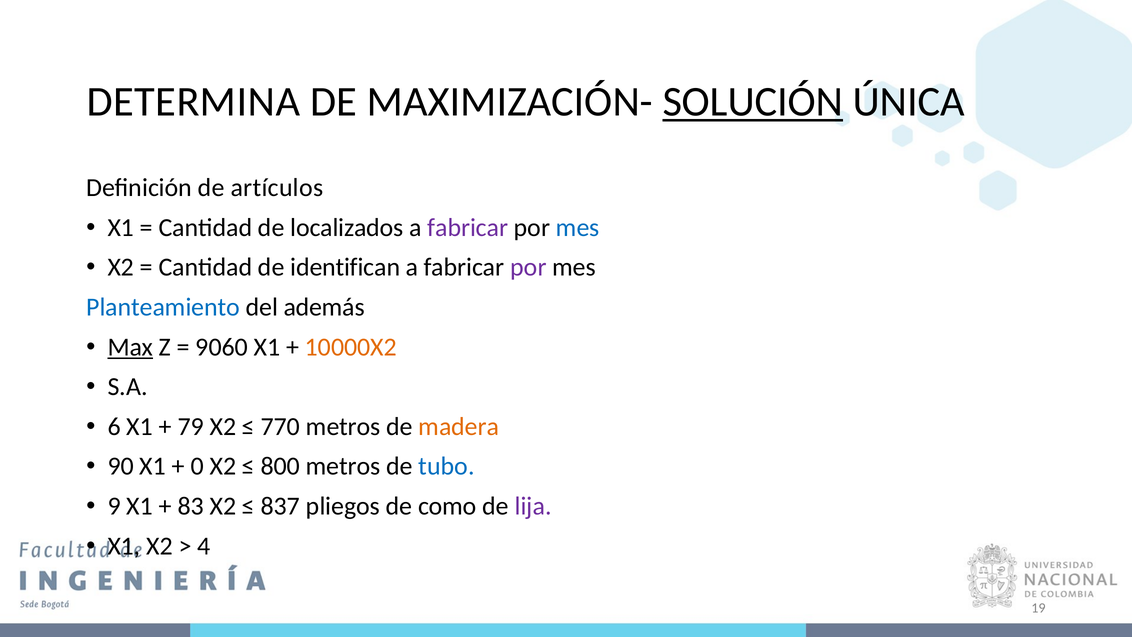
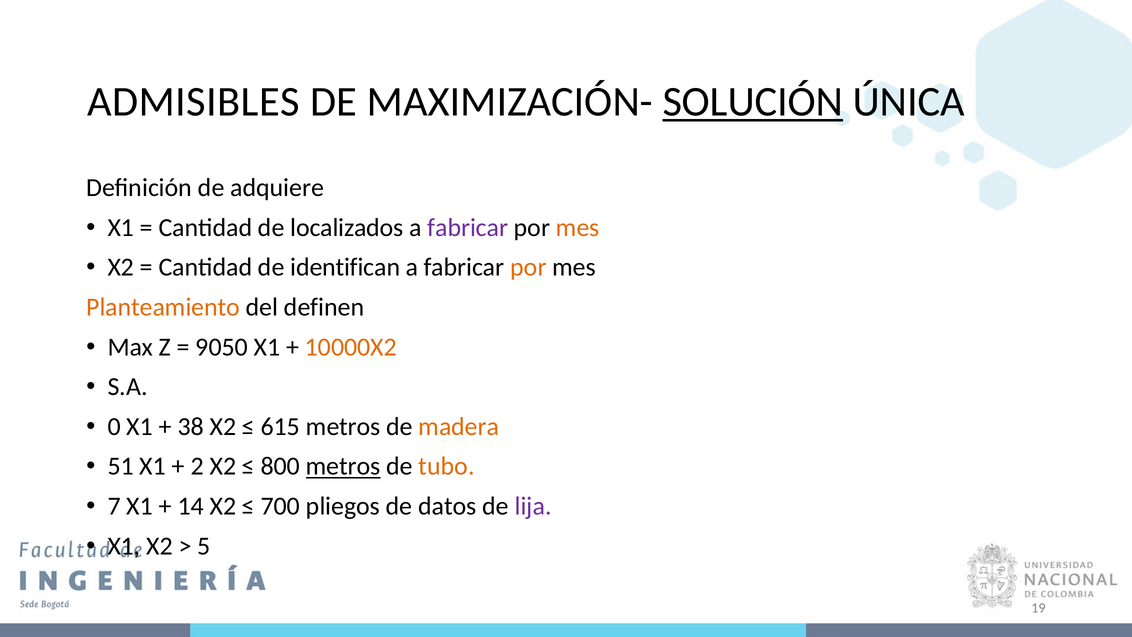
DETERMINA: DETERMINA -> ADMISIBLES (193, 102)
artículos: artículos -> adquiere (277, 188)
mes colour: blue -> orange (578, 227)
por colour: purple -> orange (528, 267)
Planteamiento colour: blue -> orange (163, 307)
además: además -> definen (324, 307)
Max underline: present -> none (130, 347)
9060: 9060 -> 9050 (222, 347)
6: 6 -> 0 (114, 426)
79: 79 -> 38 (191, 426)
770: 770 -> 615 (280, 426)
90: 90 -> 51 (121, 466)
0: 0 -> 2 (197, 466)
metros underline: none -> present (343, 466)
tubo colour: blue -> orange (447, 466)
9: 9 -> 7 (114, 506)
83: 83 -> 14 (191, 506)
837: 837 -> 700 (280, 506)
como: como -> datos (447, 506)
4: 4 -> 5 (204, 546)
